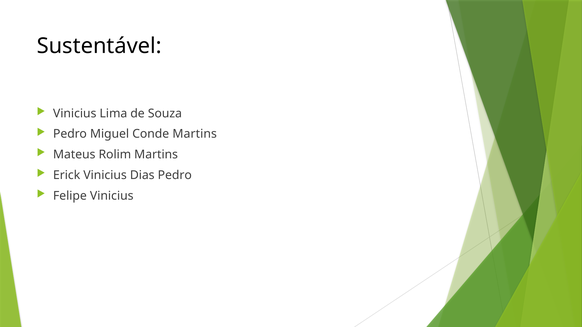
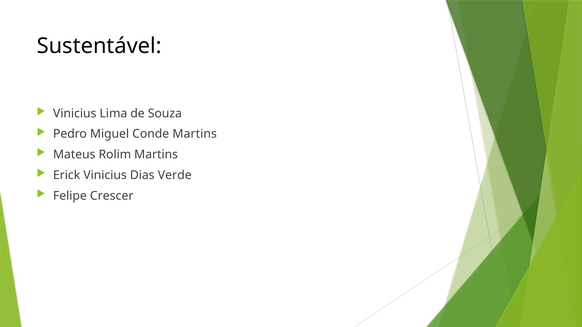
Dias Pedro: Pedro -> Verde (175, 175)
Felipe Vinicius: Vinicius -> Crescer (112, 196)
